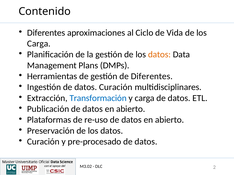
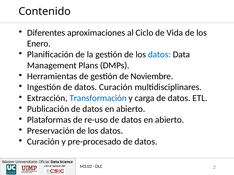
Carga: Carga -> Enero (39, 44)
datos colour: orange -> blue (159, 55)
de Diferentes: Diferentes -> Noviembre (152, 76)
